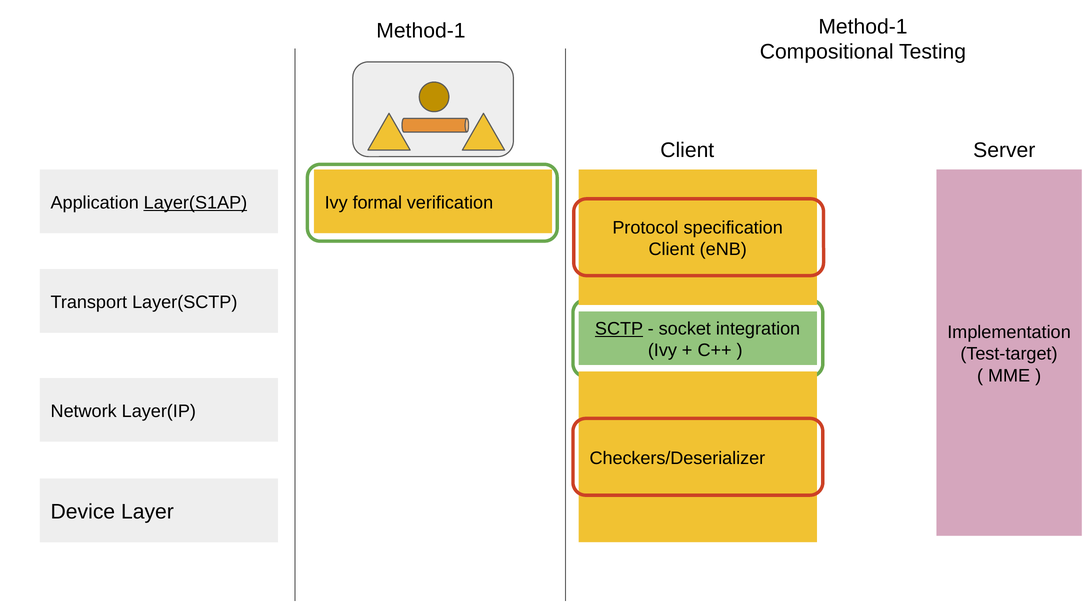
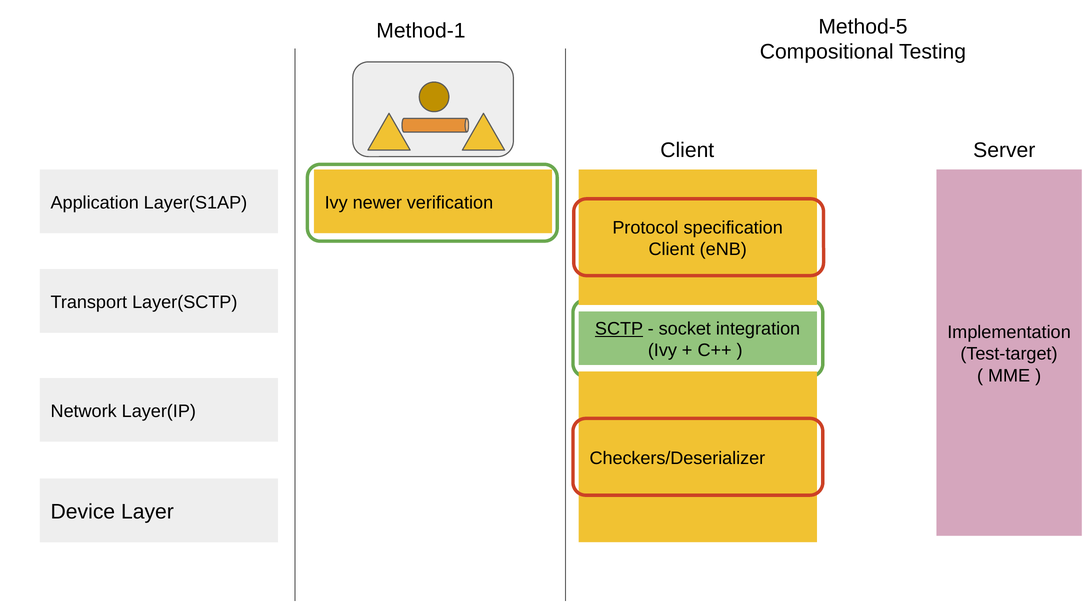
Method-1 Method-1: Method-1 -> Method-5 (863, 27)
Layer(S1AP underline: present -> none (195, 203)
formal: formal -> newer (377, 203)
